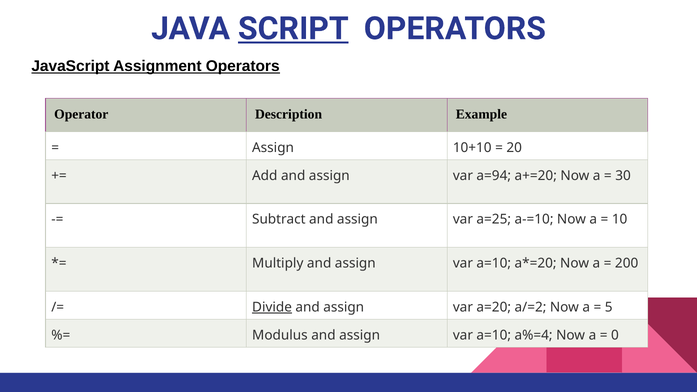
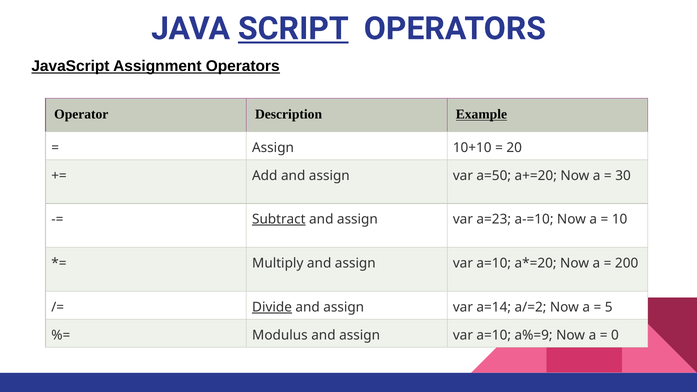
Example underline: none -> present (481, 114)
a=94: a=94 -> a=50 (494, 176)
Subtract underline: none -> present (279, 219)
a=25: a=25 -> a=23 (494, 219)
a=20: a=20 -> a=14 (494, 307)
a%=4: a%=4 -> a%=9 (534, 335)
